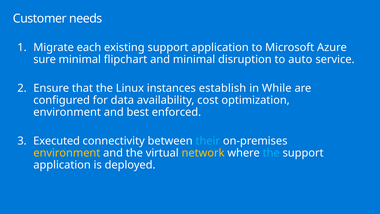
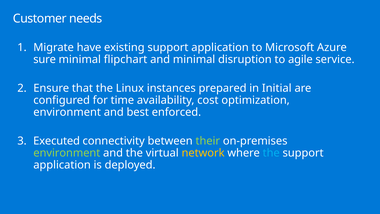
each: each -> have (89, 48)
auto: auto -> agile (300, 60)
establish: establish -> prepared (223, 88)
While: While -> Initial (277, 88)
data: data -> time (122, 100)
their colour: light blue -> light green (208, 141)
environment colour: yellow -> light green (67, 153)
